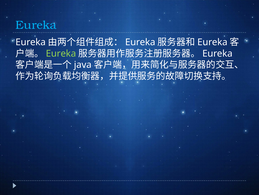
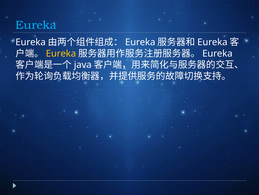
Eureka colour: light green -> yellow (61, 53)
